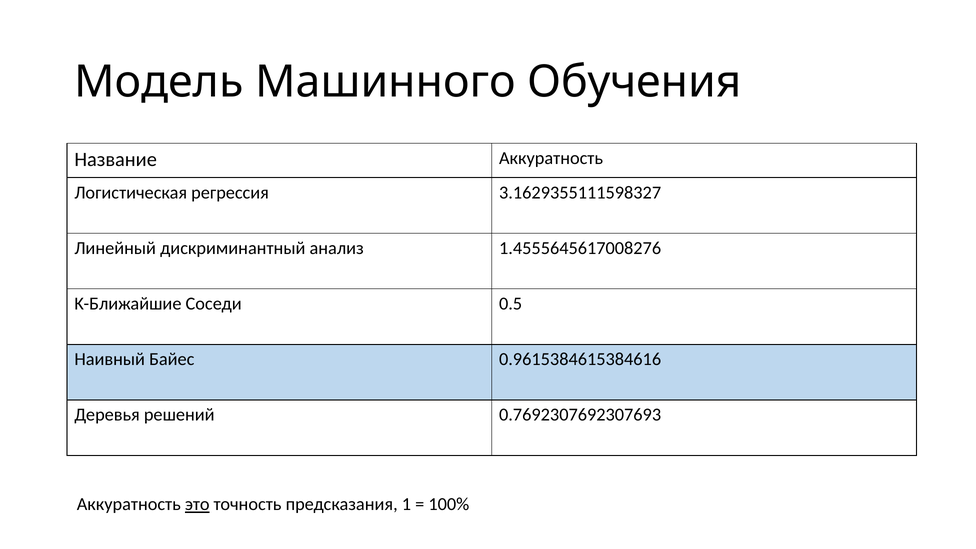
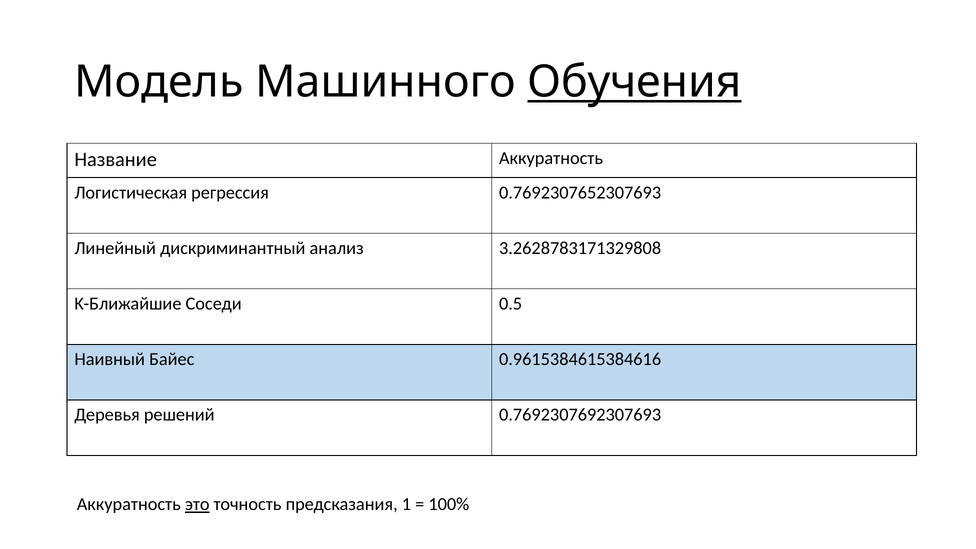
Обучения underline: none -> present (634, 82)
3.1629355111598327: 3.1629355111598327 -> 0.7692307652307693 (580, 193)
1.4555645617008276: 1.4555645617008276 -> 3.2628783171329808 (580, 248)
